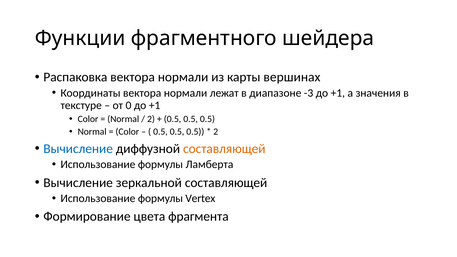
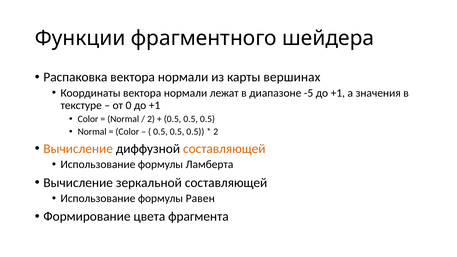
-3: -3 -> -5 (309, 93)
Вычисление colour: blue -> orange (78, 149)
Vertex: Vertex -> Равен (200, 198)
